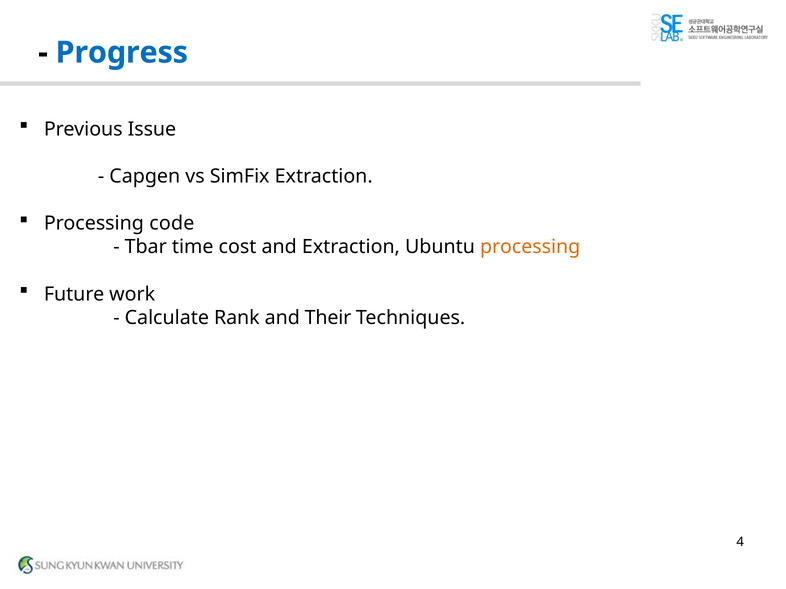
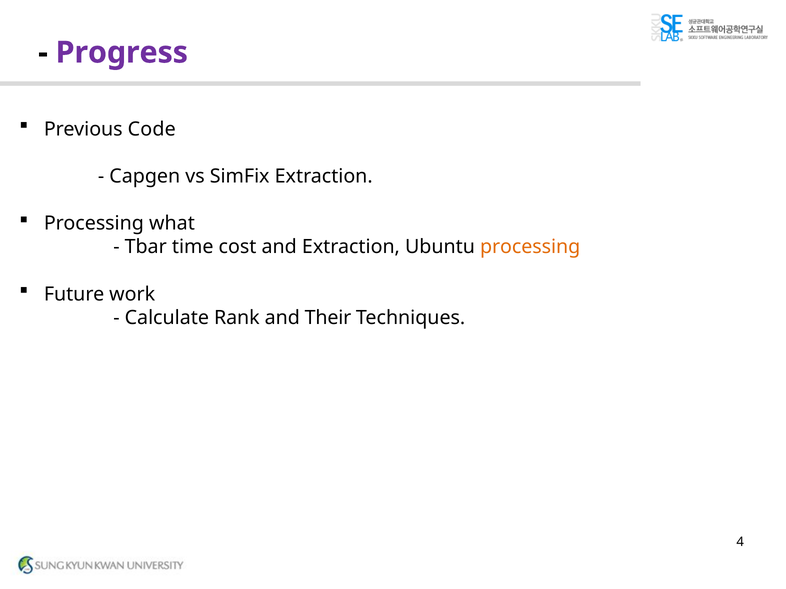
Progress colour: blue -> purple (122, 53)
Issue: Issue -> Code (152, 129)
code: code -> what (172, 224)
